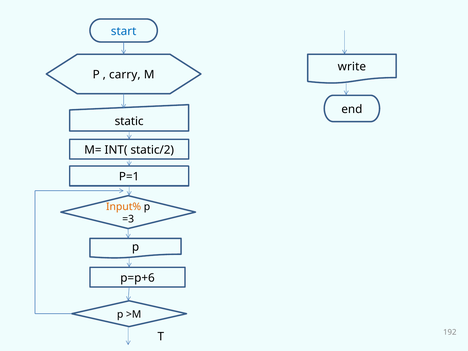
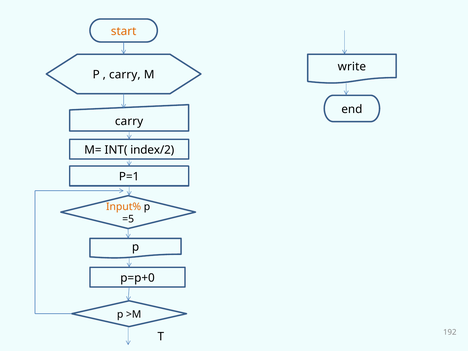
start colour: blue -> orange (124, 31)
static: static -> carry (129, 121)
static/2: static/2 -> index/2 (152, 150)
=3: =3 -> =5 (128, 219)
p=p+6: p=p+6 -> p=p+0 (138, 278)
